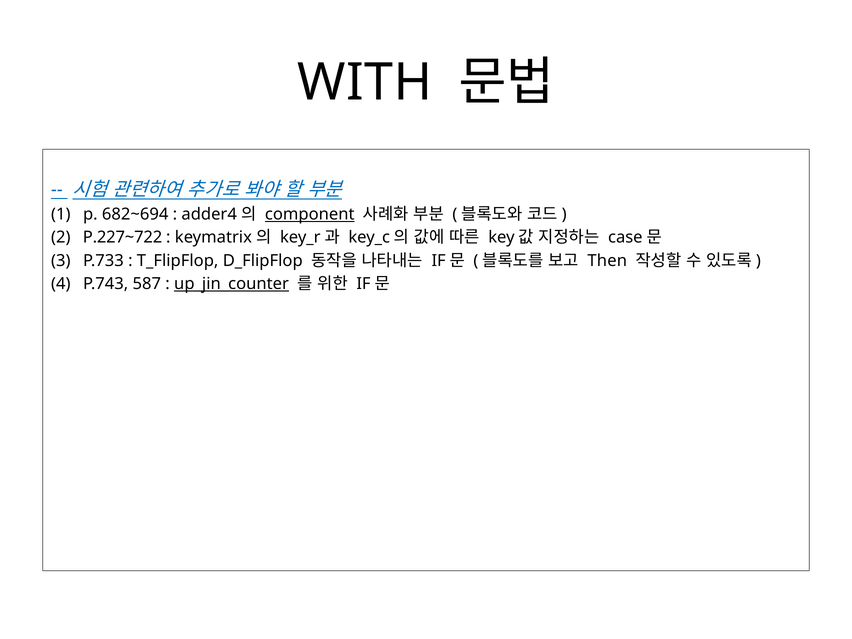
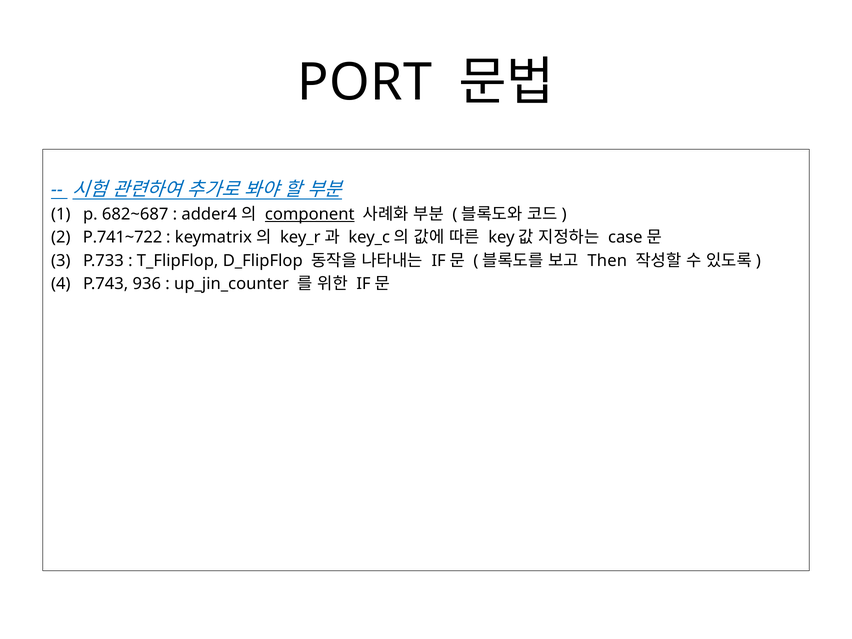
WITH: WITH -> PORT (365, 82)
682~694: 682~694 -> 682~687 (135, 214)
P.227~722: P.227~722 -> P.741~722 (123, 237)
587: 587 -> 936 (147, 284)
up_jin_counter underline: present -> none (232, 284)
